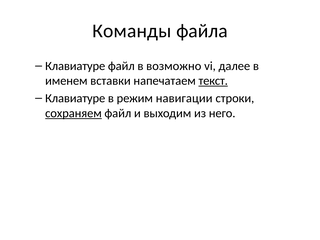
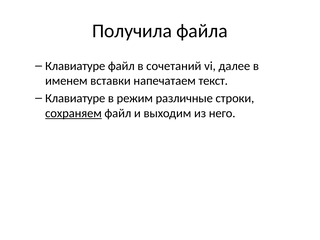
Команды: Команды -> Получила (132, 31)
возможно: возможно -> сочетаний (174, 66)
текст underline: present -> none (213, 81)
навигации: навигации -> различные (184, 98)
